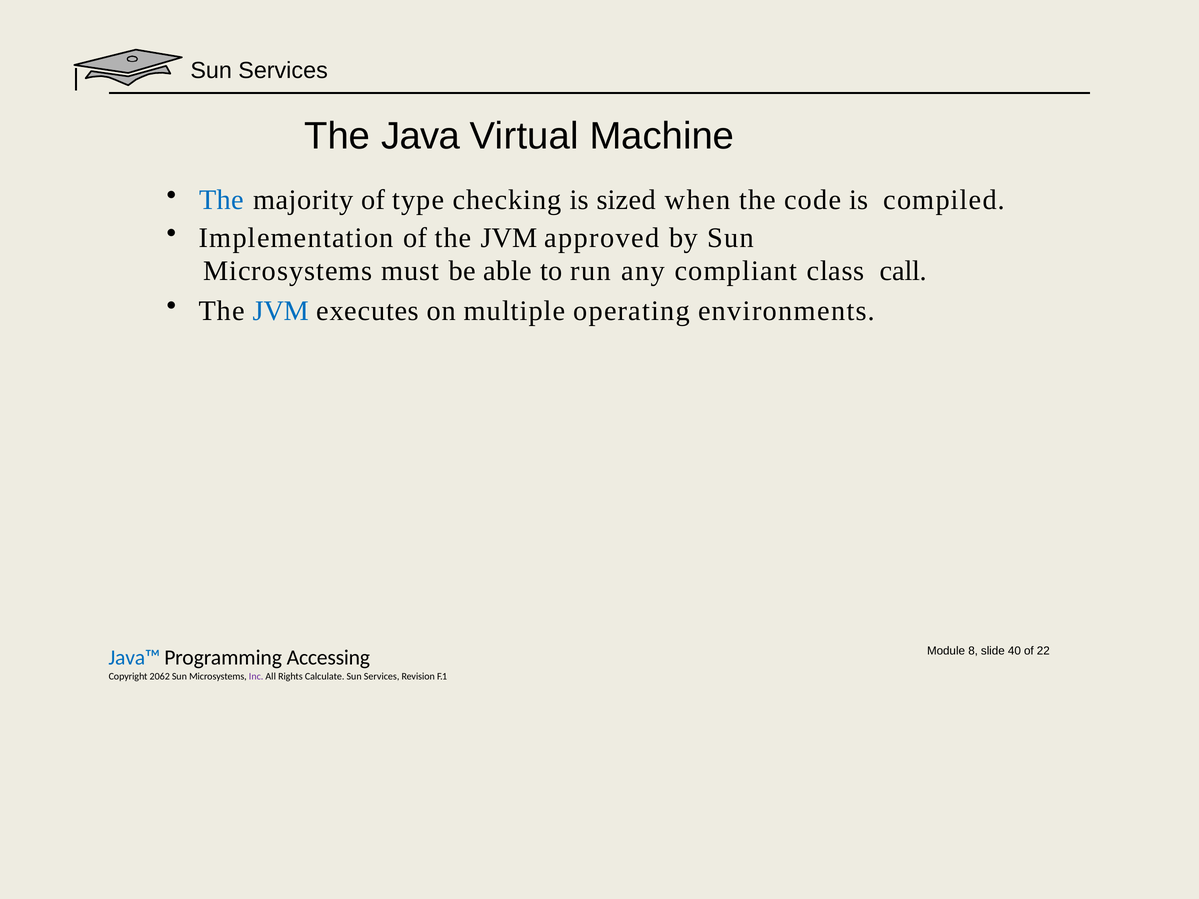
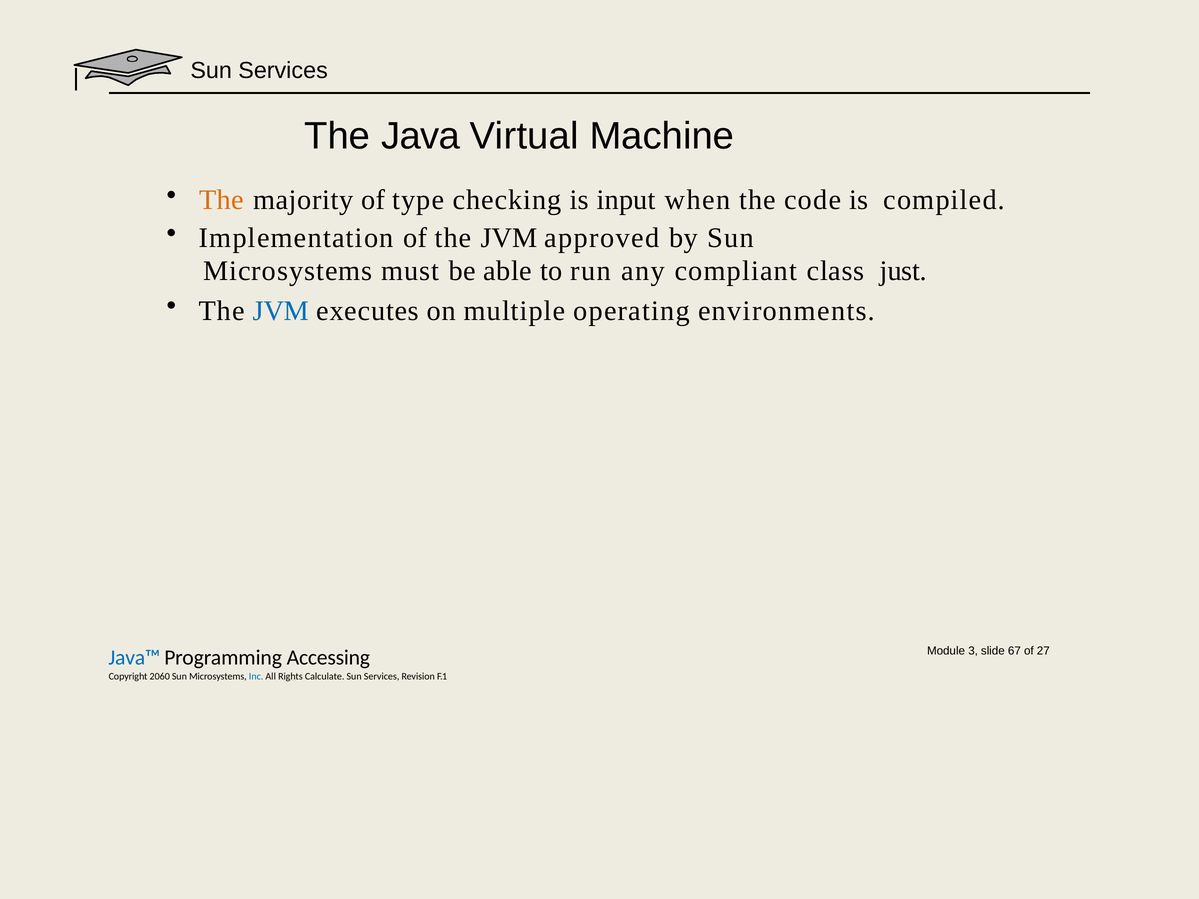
The colour: blue -> orange (222, 200)
sized: sized -> input (626, 200)
call: call -> just (903, 271)
8: 8 -> 3 (973, 651)
40: 40 -> 67 (1014, 651)
22: 22 -> 27 (1043, 651)
2062: 2062 -> 2060 (160, 677)
Inc colour: purple -> blue (256, 677)
